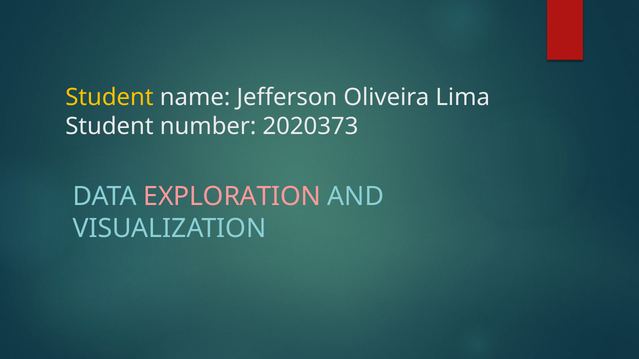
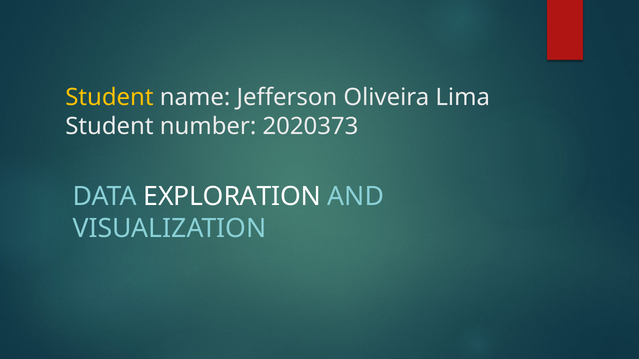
EXPLORATION colour: pink -> white (232, 197)
